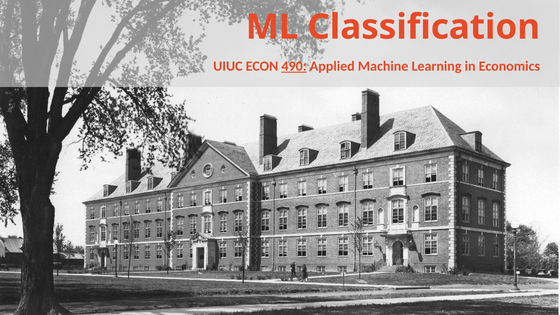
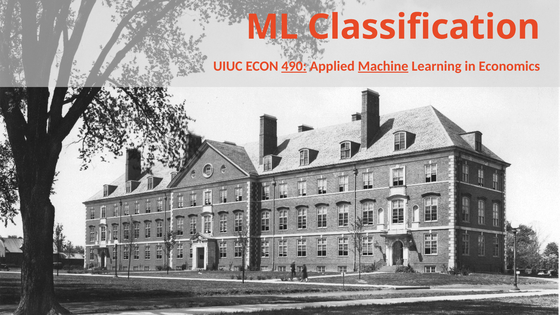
Machine underline: none -> present (383, 66)
